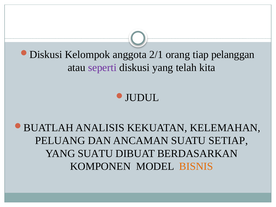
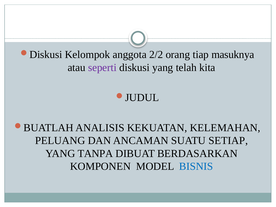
2/1: 2/1 -> 2/2 (156, 55)
pelanggan: pelanggan -> masuknya (233, 55)
YANG SUATU: SUATU -> TANPA (95, 153)
BISNIS colour: orange -> blue (196, 166)
